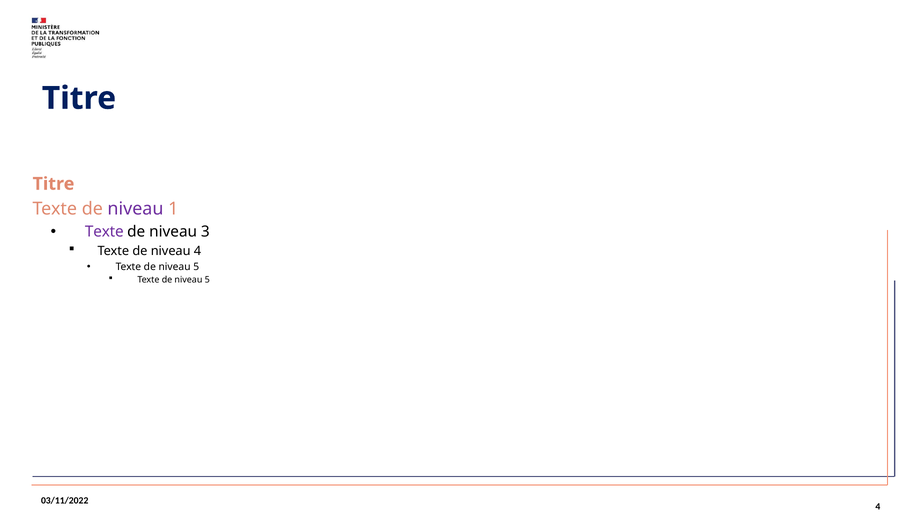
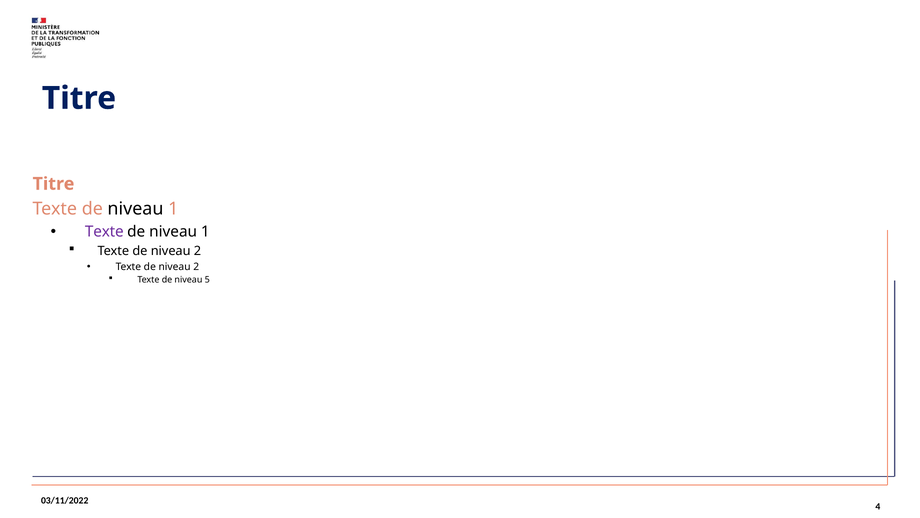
niveau colour: purple -> black (135, 209)
3: 3 -> 1 (205, 232)
4: 4 -> 2 (198, 251)
5: 5 -> 2 (196, 267)
